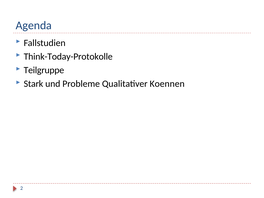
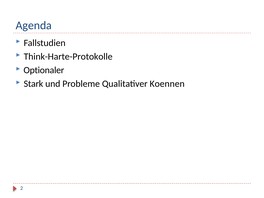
Think-Today-Protokolle: Think-Today-Protokolle -> Think-Harte-Protokolle (68, 57)
Teilgruppe: Teilgruppe -> Optionaler (44, 70)
